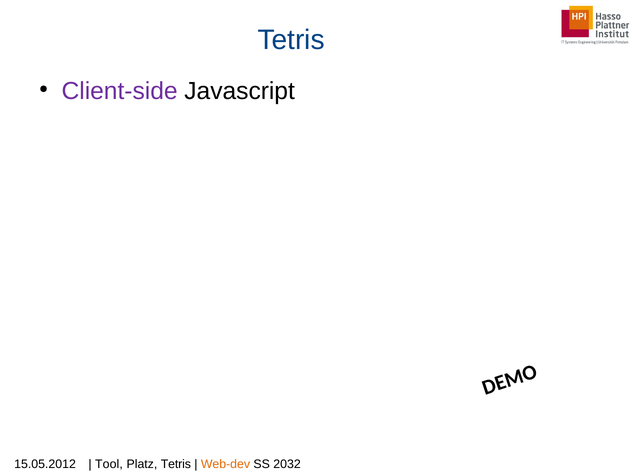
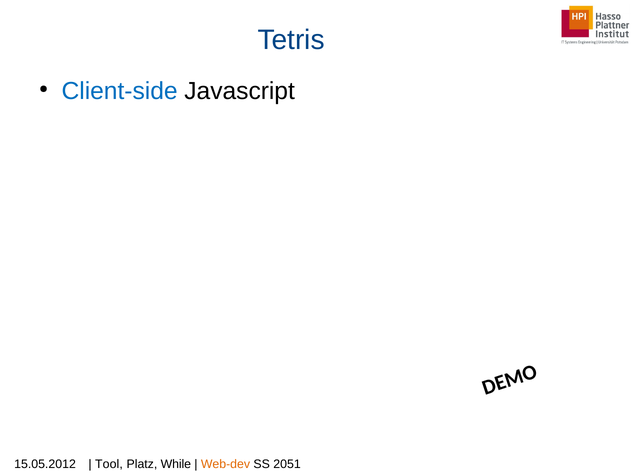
Client-side colour: purple -> blue (120, 91)
Platz Tetris: Tetris -> While (176, 464)
2032: 2032 -> 2051 (287, 464)
